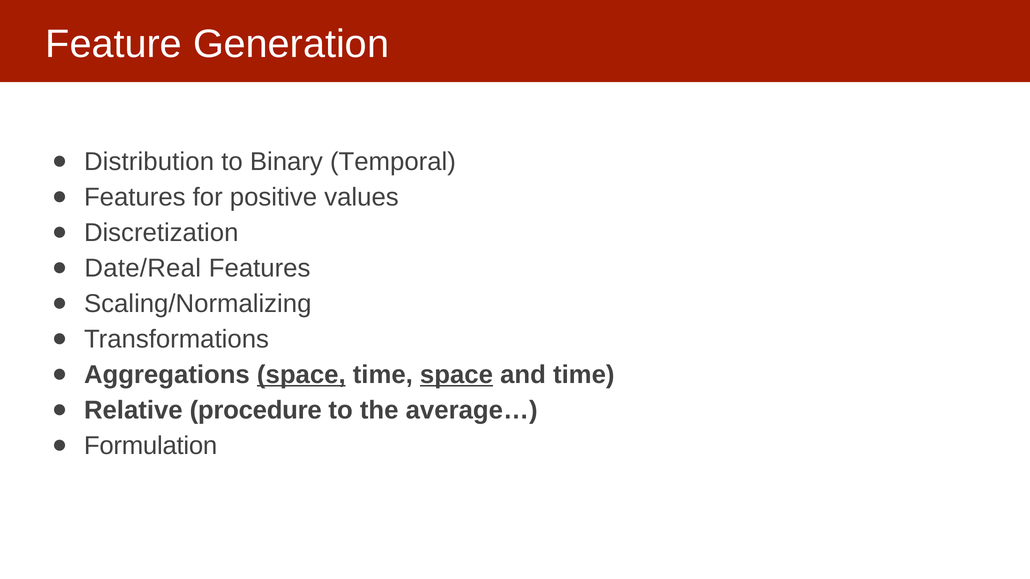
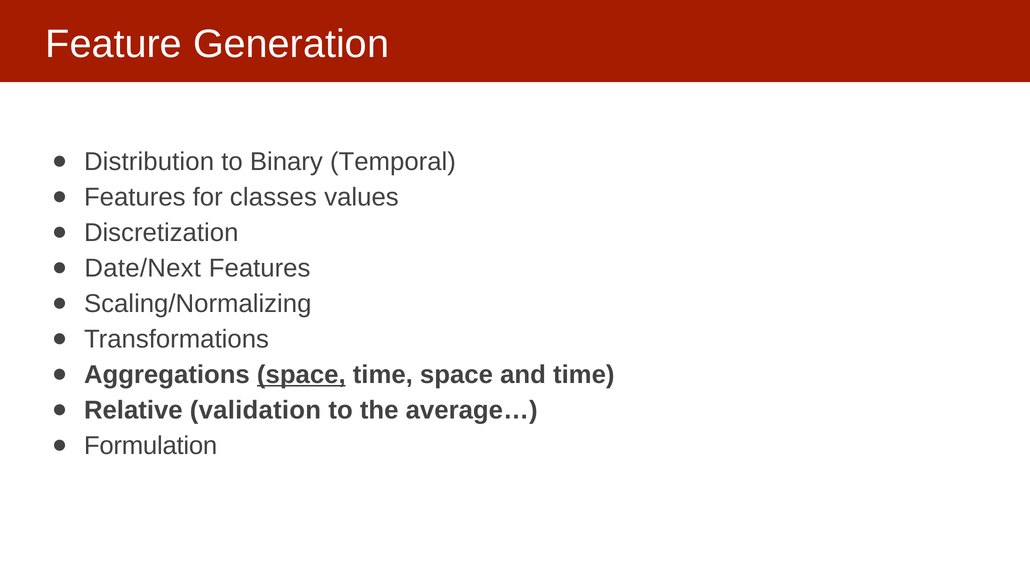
positive: positive -> classes (273, 198)
Date/Real: Date/Real -> Date/Next (143, 269)
space underline: present -> none (456, 375)
procedure: procedure -> validation (255, 411)
